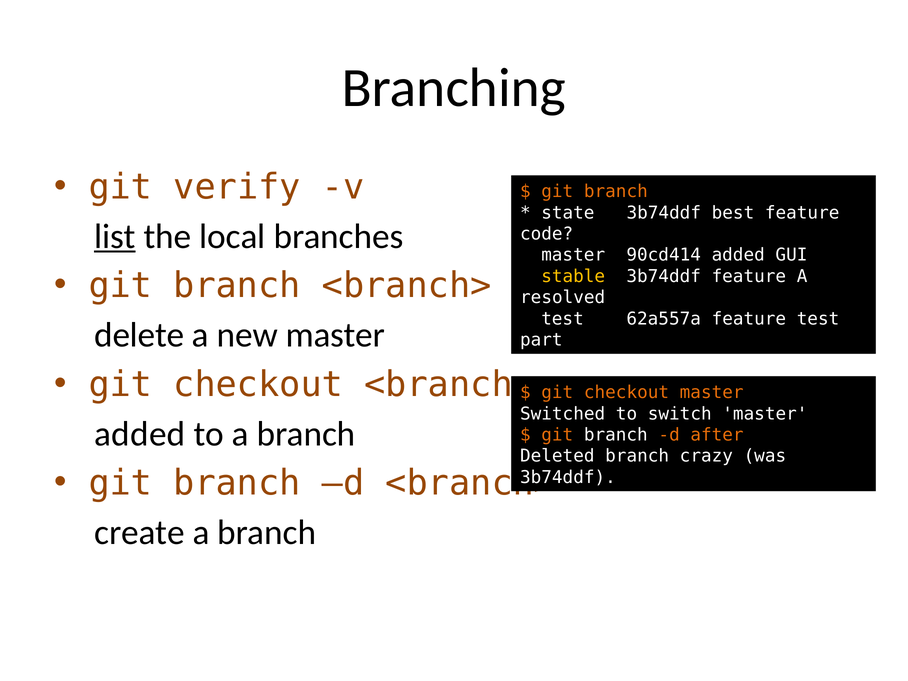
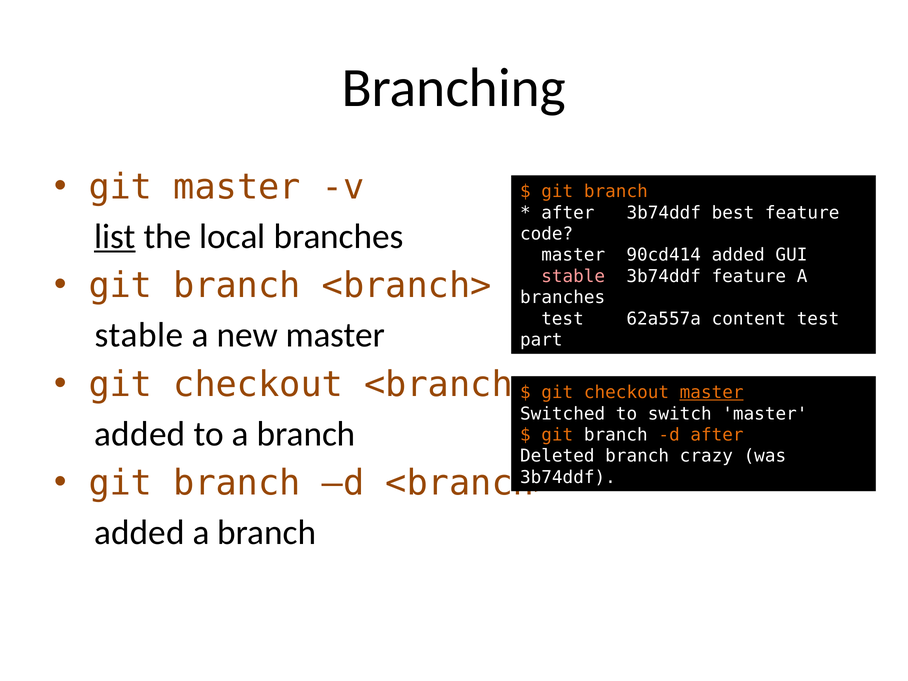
git verify: verify -> master (237, 187)
state: state -> after (568, 213)
stable colour: yellow -> pink (573, 276)
resolved: resolved -> branches (563, 298)
62a557a feature: feature -> content (749, 319)
delete: delete -> stable (139, 335)
master underline: none -> present (712, 393)
create: create -> added (139, 533)
